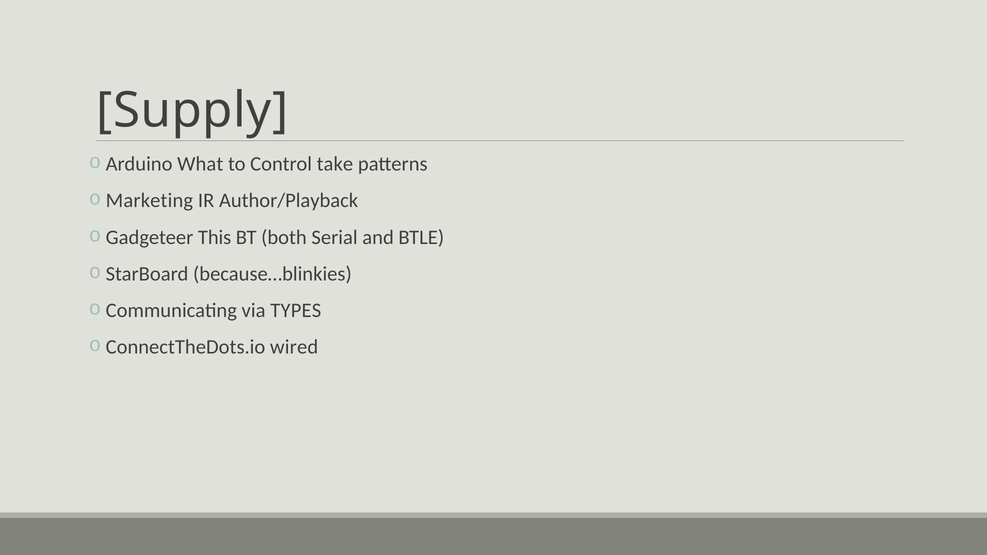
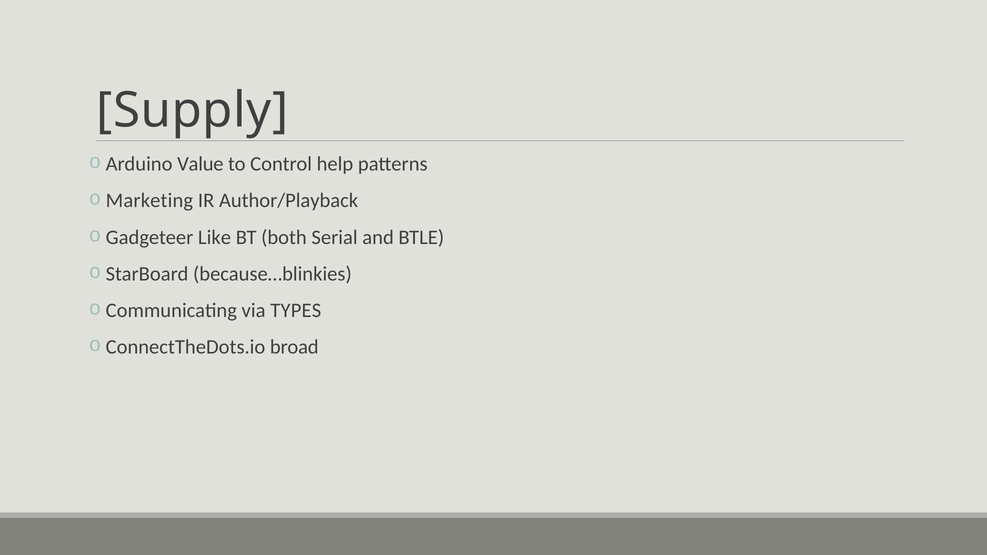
What: What -> Value (200, 164)
take: take -> help (335, 164)
This: This -> Like (215, 237)
wired: wired -> broad (294, 347)
